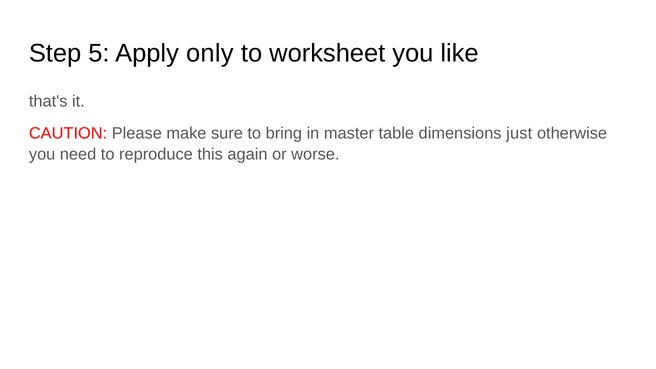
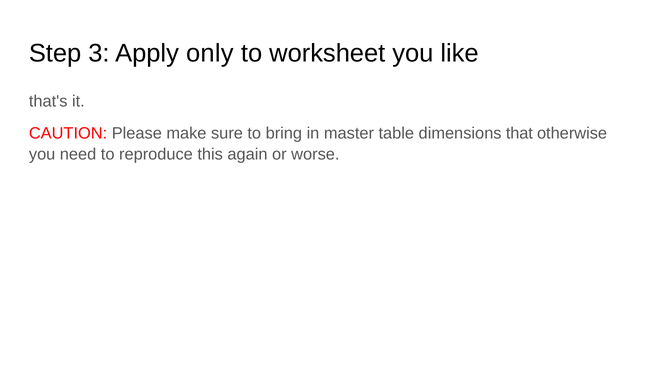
5: 5 -> 3 (99, 53)
just: just -> that (519, 133)
